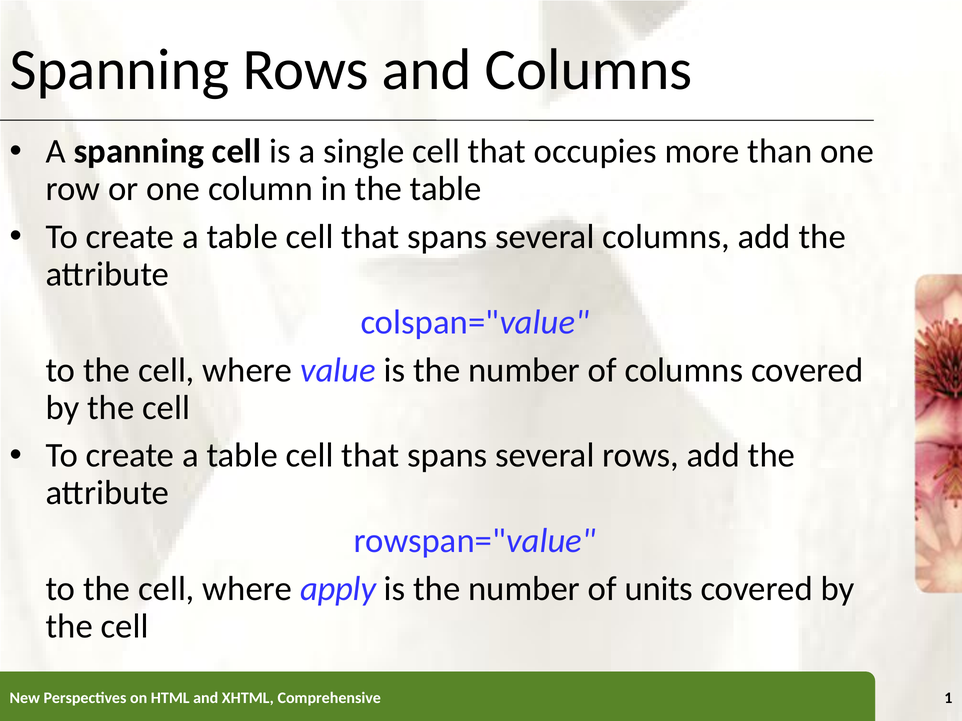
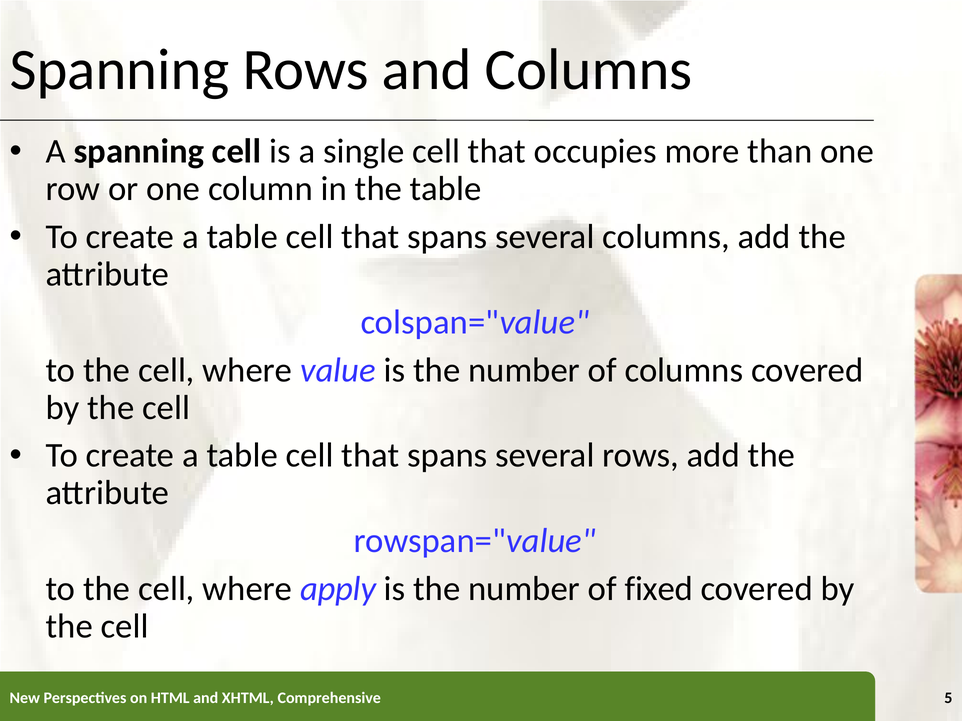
units: units -> fixed (659, 589)
1: 1 -> 5 (948, 698)
